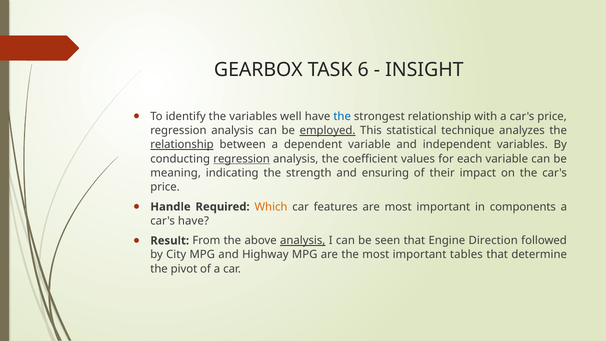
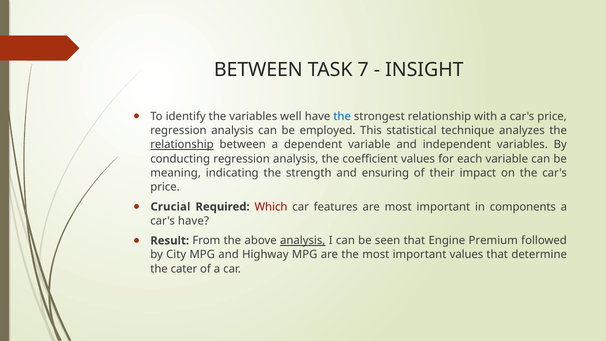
GEARBOX: GEARBOX -> BETWEEN (258, 70)
6: 6 -> 7 (363, 70)
employed underline: present -> none (328, 131)
regression underline: present -> none (242, 159)
Handle: Handle -> Crucial (170, 207)
Which colour: orange -> red (271, 207)
Direction: Direction -> Premium (493, 241)
important tables: tables -> values (466, 255)
pivot: pivot -> cater (184, 269)
